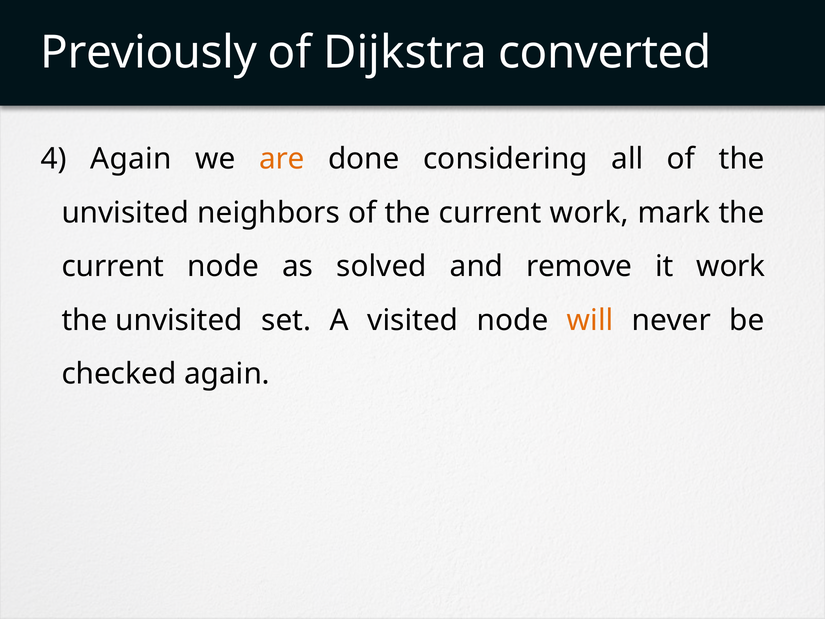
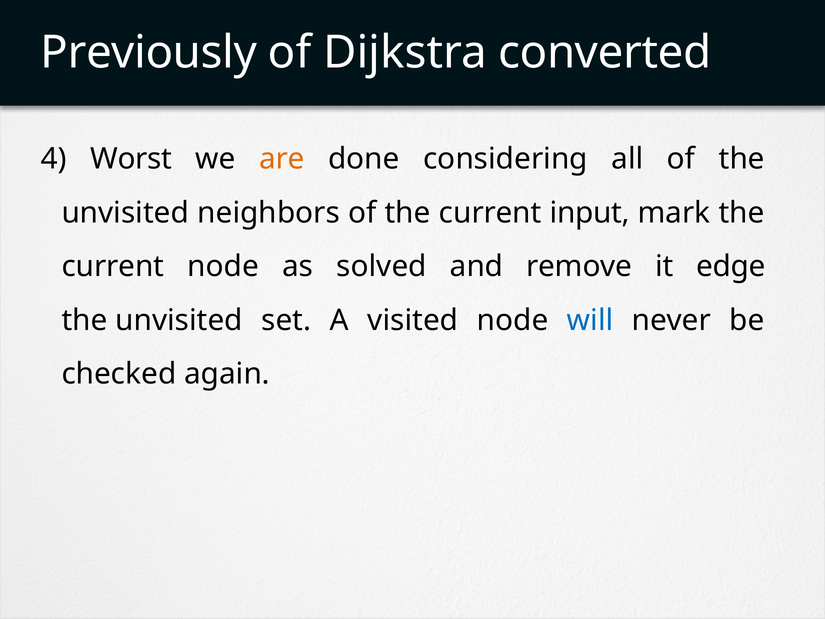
4 Again: Again -> Worst (131, 159)
current work: work -> input (590, 213)
it work: work -> edge (731, 266)
will colour: orange -> blue (590, 320)
